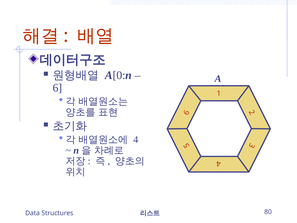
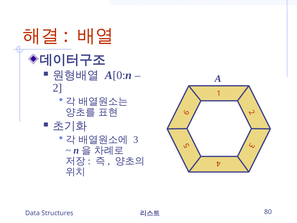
6: 6 -> 2 (57, 88)
4: 4 -> 3 (136, 139)
